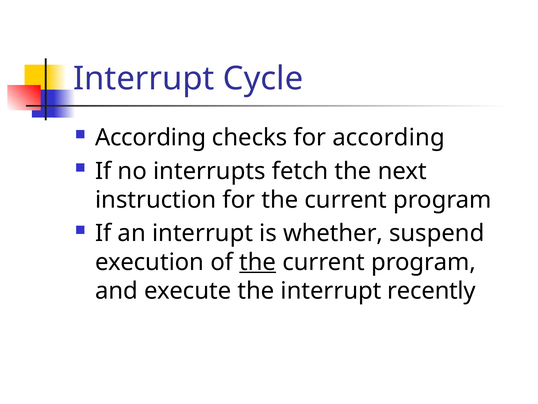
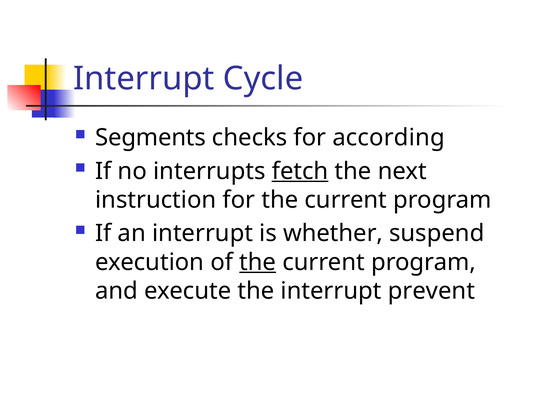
According: According -> Segments (151, 137)
fetch underline: none -> present (300, 171)
recently: recently -> prevent (431, 291)
